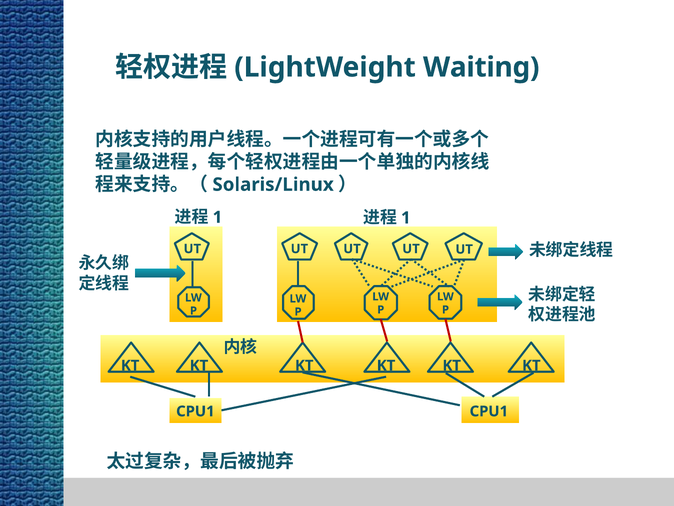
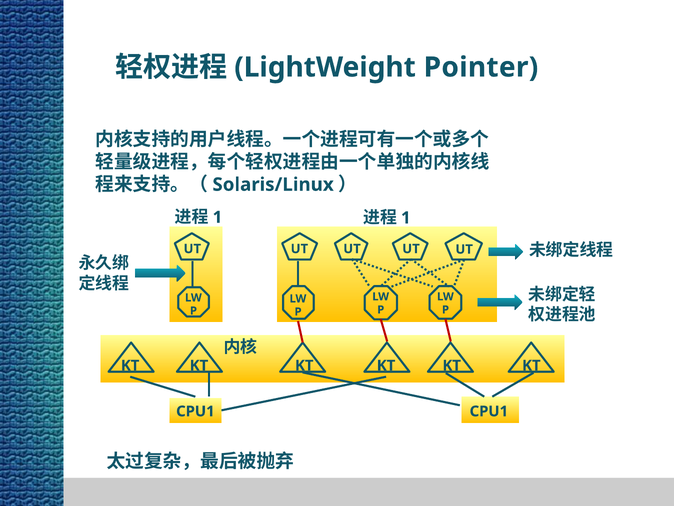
Waiting: Waiting -> Pointer (481, 67)
